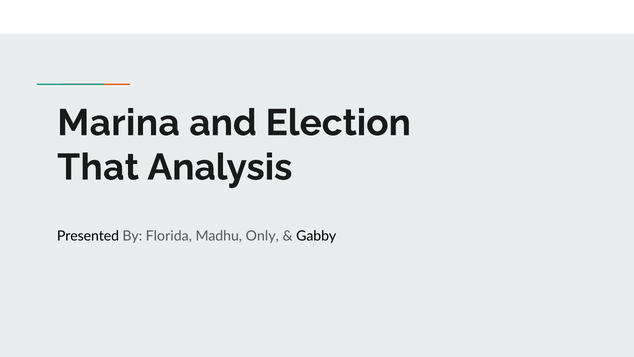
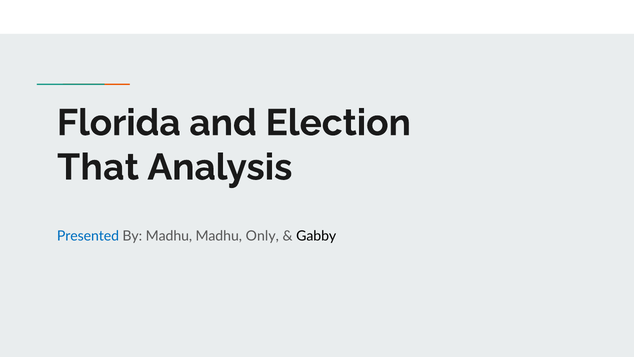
Marina: Marina -> Florida (119, 123)
Presented colour: black -> blue (88, 236)
By Florida: Florida -> Madhu (169, 236)
